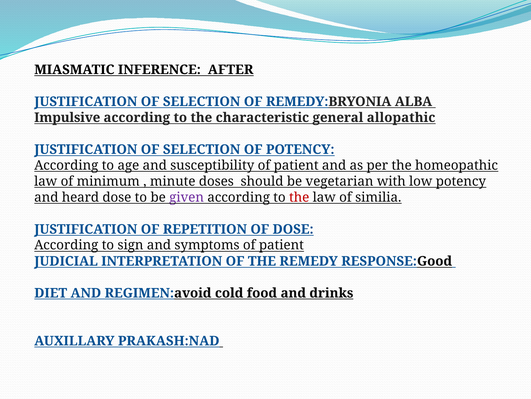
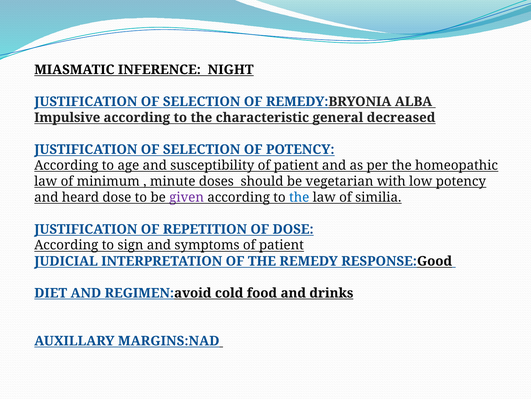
AFTER: AFTER -> NIGHT (231, 70)
allopathic: allopathic -> decreased (401, 117)
the colour: red -> blue (299, 197)
PRAKASH:NAD: PRAKASH:NAD -> MARGINS:NAD (169, 340)
